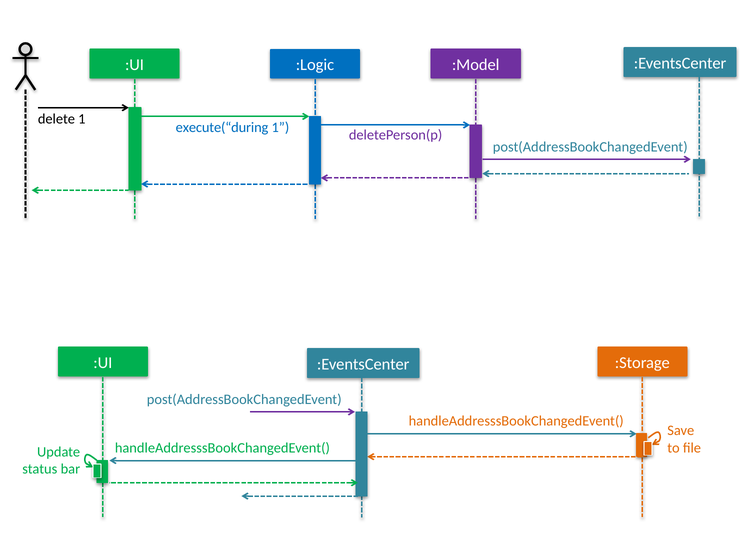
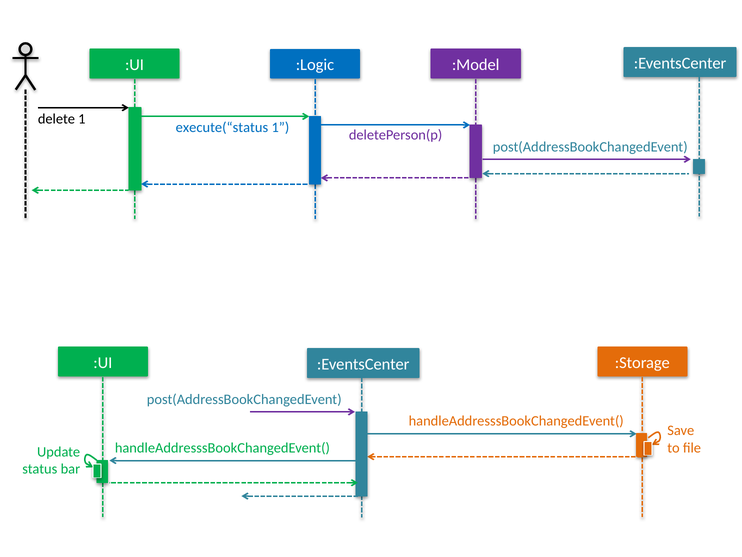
execute(“during: execute(“during -> execute(“status (222, 128)
